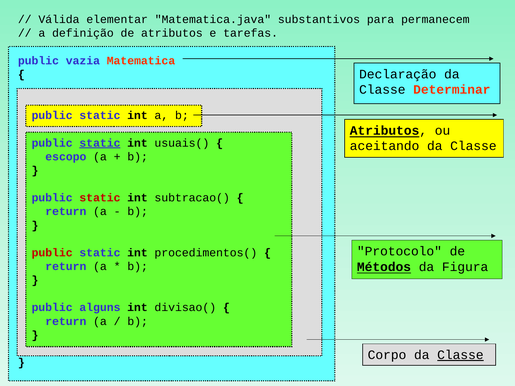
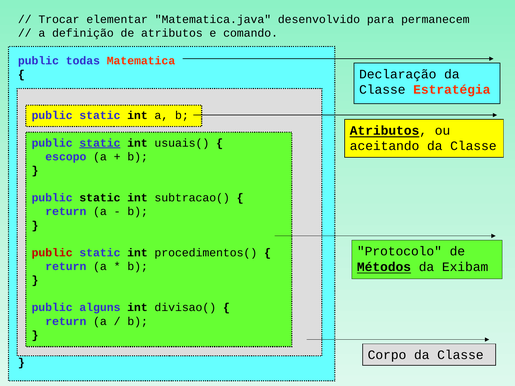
Válida: Válida -> Trocar (59, 19)
substantivos: substantivos -> desenvolvido (319, 19)
tarefas: tarefas -> comando (251, 33)
vazia: vazia -> todas (83, 61)
Determinar: Determinar -> Estratégia (452, 90)
static colour: red -> black (100, 198)
Figura: Figura -> Exibam (465, 267)
Classe underline: present -> none (460, 355)
